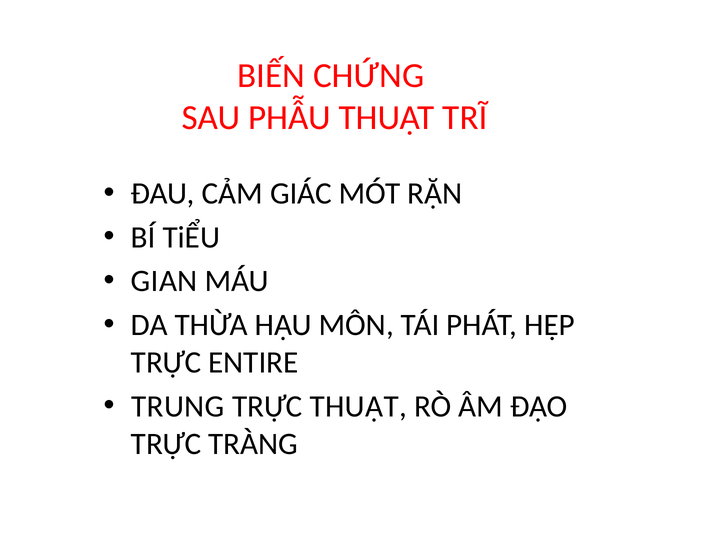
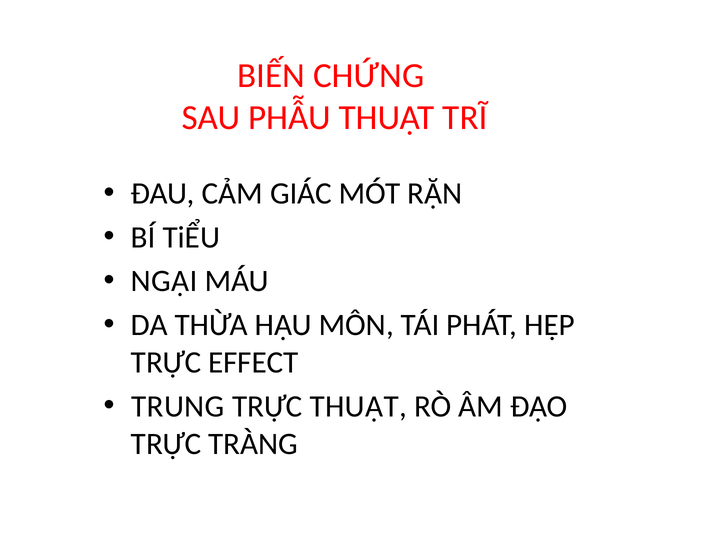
GIAN: GIAN -> NGẠI (164, 281)
ENTIRE: ENTIRE -> EFFECT (253, 362)
